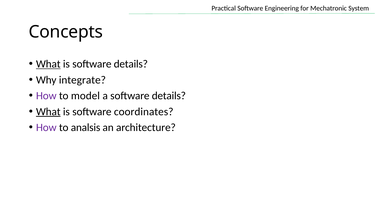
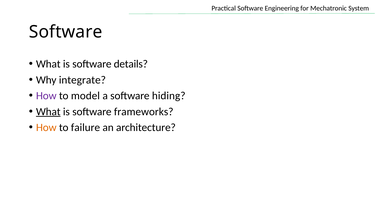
Concepts: Concepts -> Software (66, 32)
What underline: present -> none (48, 64)
a software details: details -> hiding (169, 96)
coordinates: coordinates -> frameworks (144, 112)
How colour: purple -> orange (46, 128)
analsis: analsis -> failure (85, 128)
